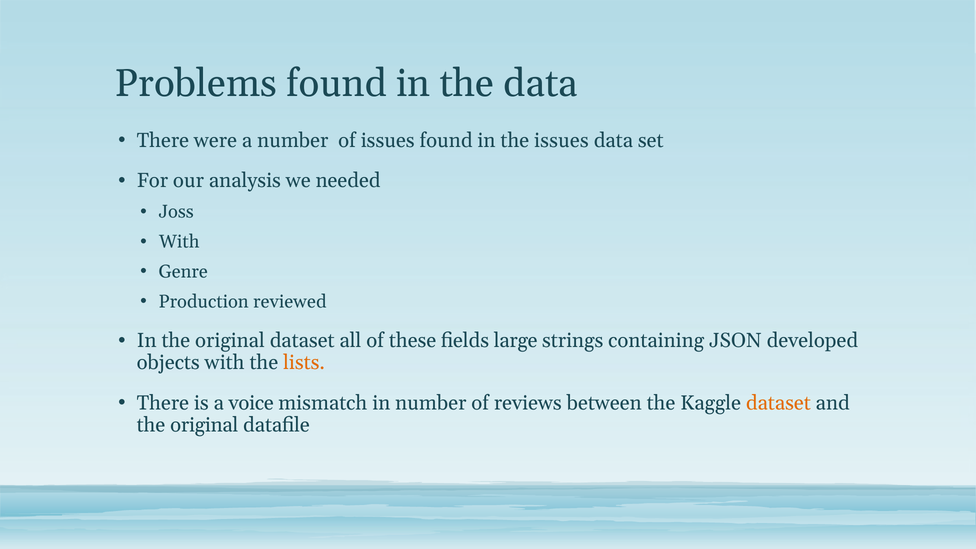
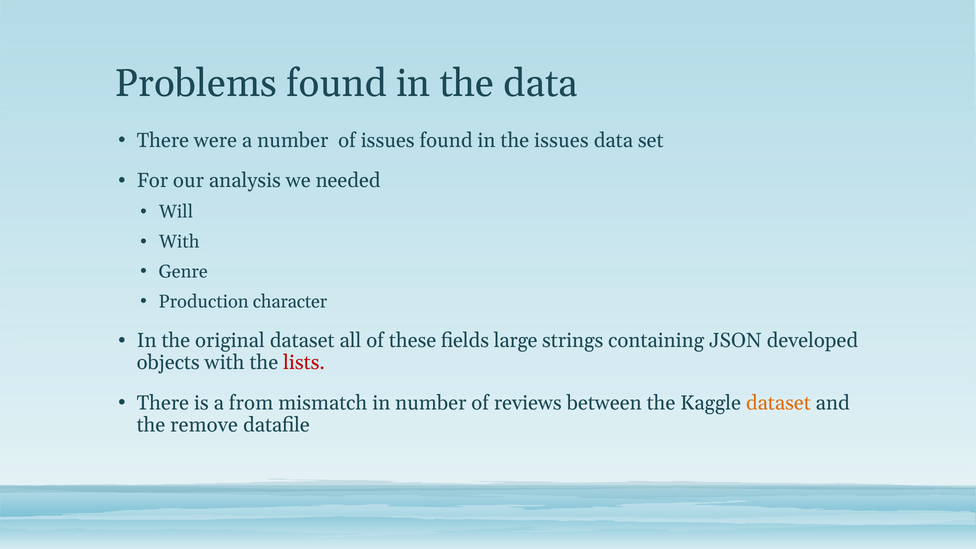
Joss: Joss -> Will (176, 212)
reviewed: reviewed -> character (290, 302)
lists colour: orange -> red (304, 363)
voice: voice -> from (251, 403)
original: original -> remove (204, 425)
